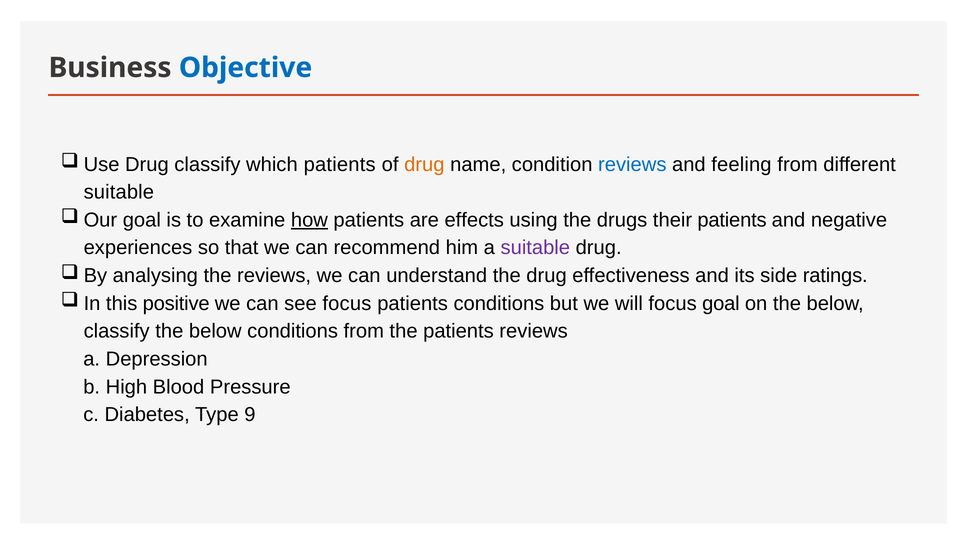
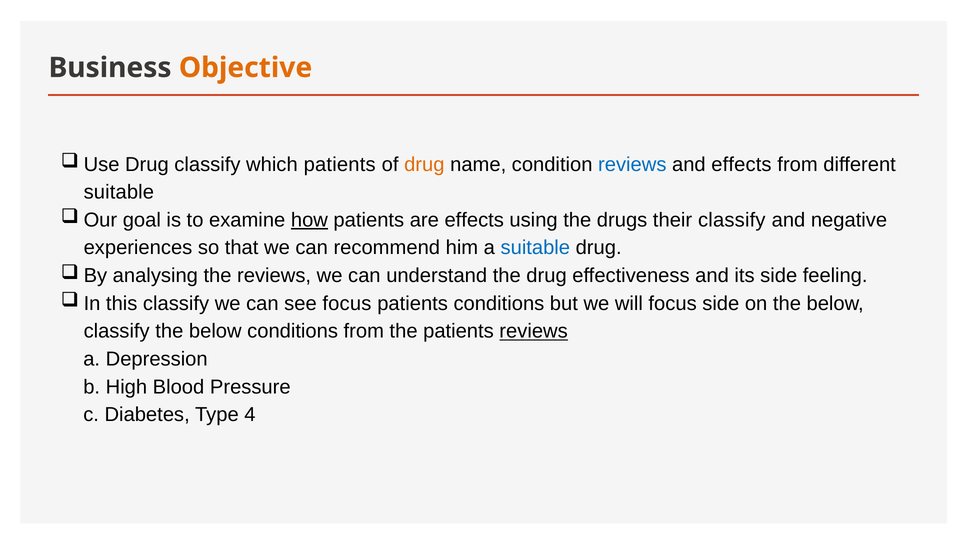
Objective colour: blue -> orange (246, 68)
and feeling: feeling -> effects (741, 164)
their patients: patients -> classify (732, 220)
suitable colour: purple -> blue (535, 248)
ratings: ratings -> feeling (835, 276)
this positive: positive -> classify (176, 303)
focus goal: goal -> side (721, 303)
reviews underline: none -> present (534, 331)
9: 9 -> 4 (250, 415)
